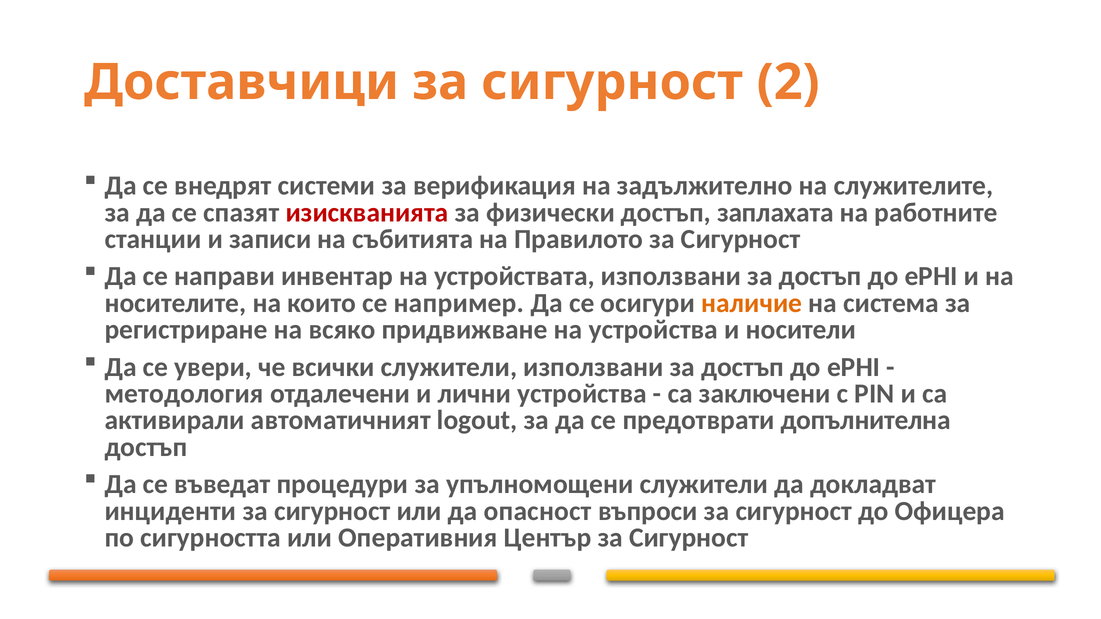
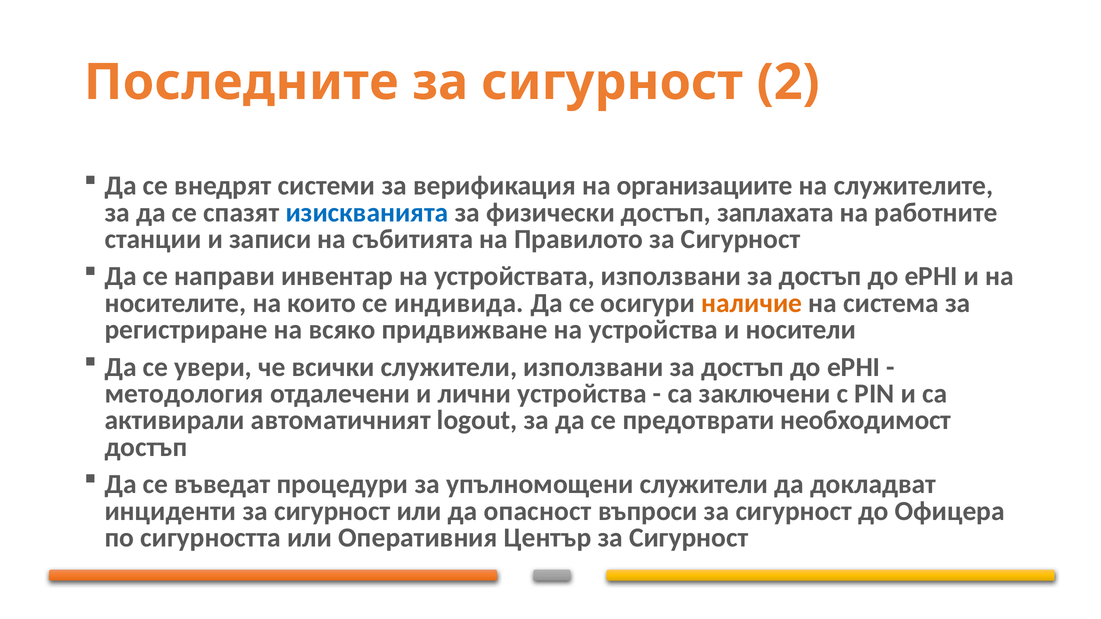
Доставчици: Доставчици -> Последните (241, 82)
задължително: задължително -> организациите (705, 186)
изискванията colour: red -> blue (367, 213)
например: например -> индивида (459, 303)
допълнителна: допълнителна -> необходимост (866, 421)
